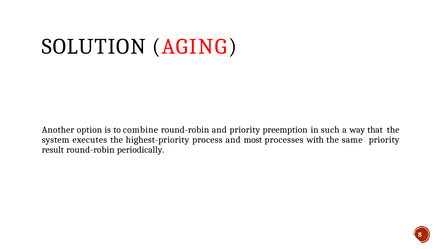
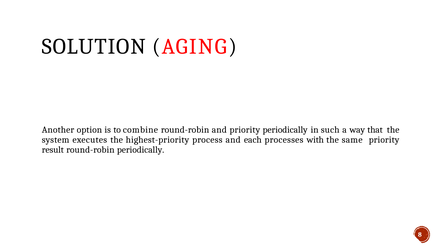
priority preemption: preemption -> periodically (285, 130)
most: most -> each (253, 140)
